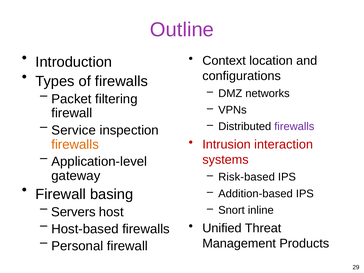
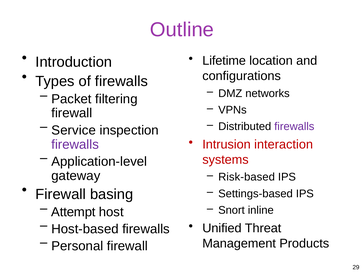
Context: Context -> Lifetime (224, 61)
firewalls colour: orange -> purple (75, 144)
Addition-based: Addition-based -> Settings-based (256, 194)
Servers: Servers -> Attempt (73, 212)
